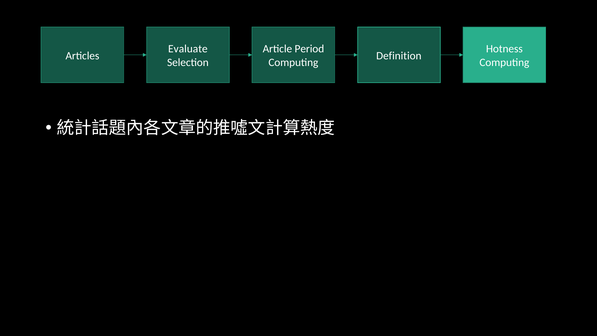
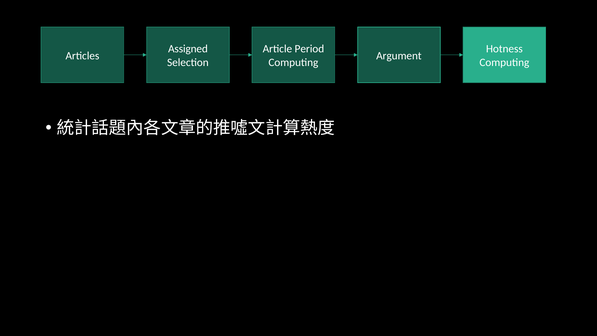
Evaluate: Evaluate -> Assigned (188, 49)
Definition: Definition -> Argument (399, 56)
